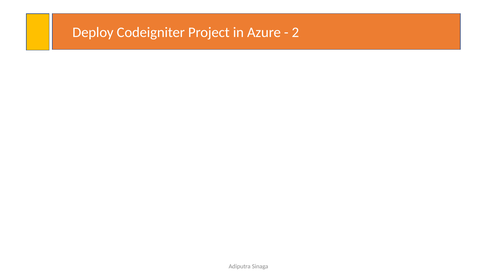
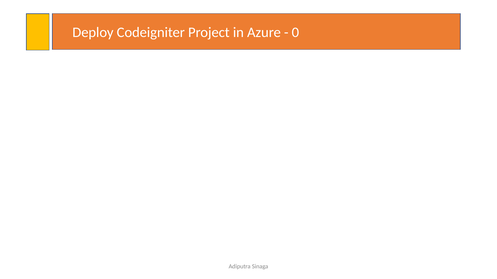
2: 2 -> 0 (295, 33)
